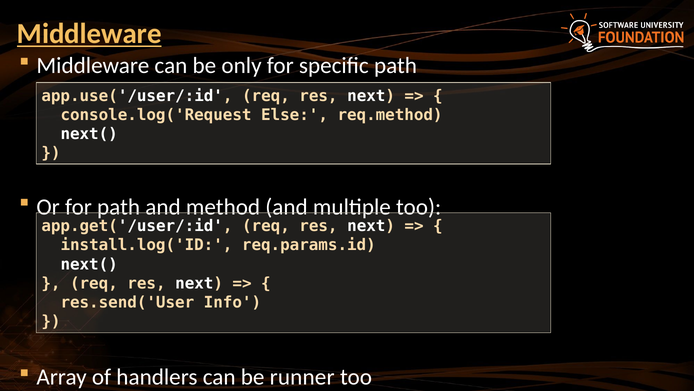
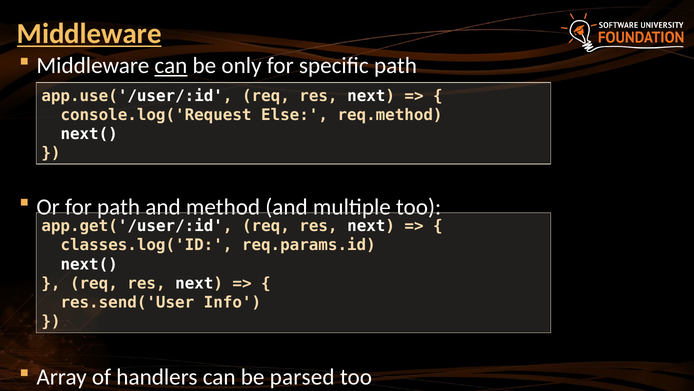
can underline: none -> present (171, 66)
install.log('ID: install.log('ID -> classes.log('ID (146, 245)
runner: runner -> parsed (302, 377)
